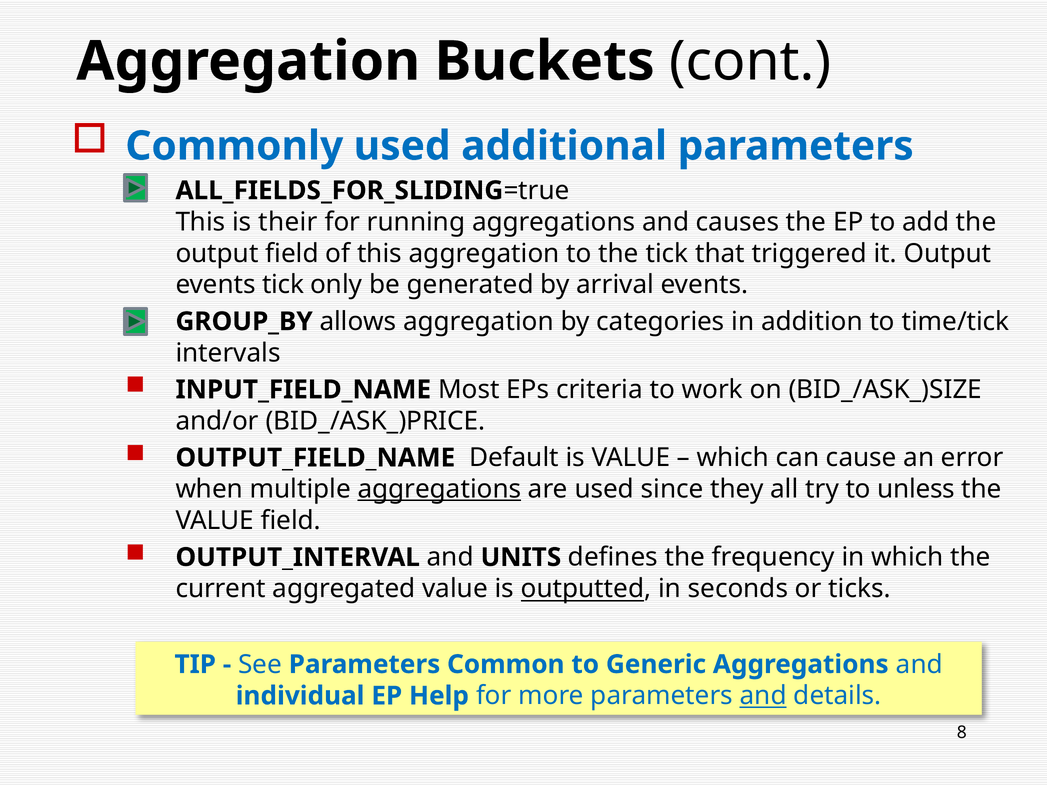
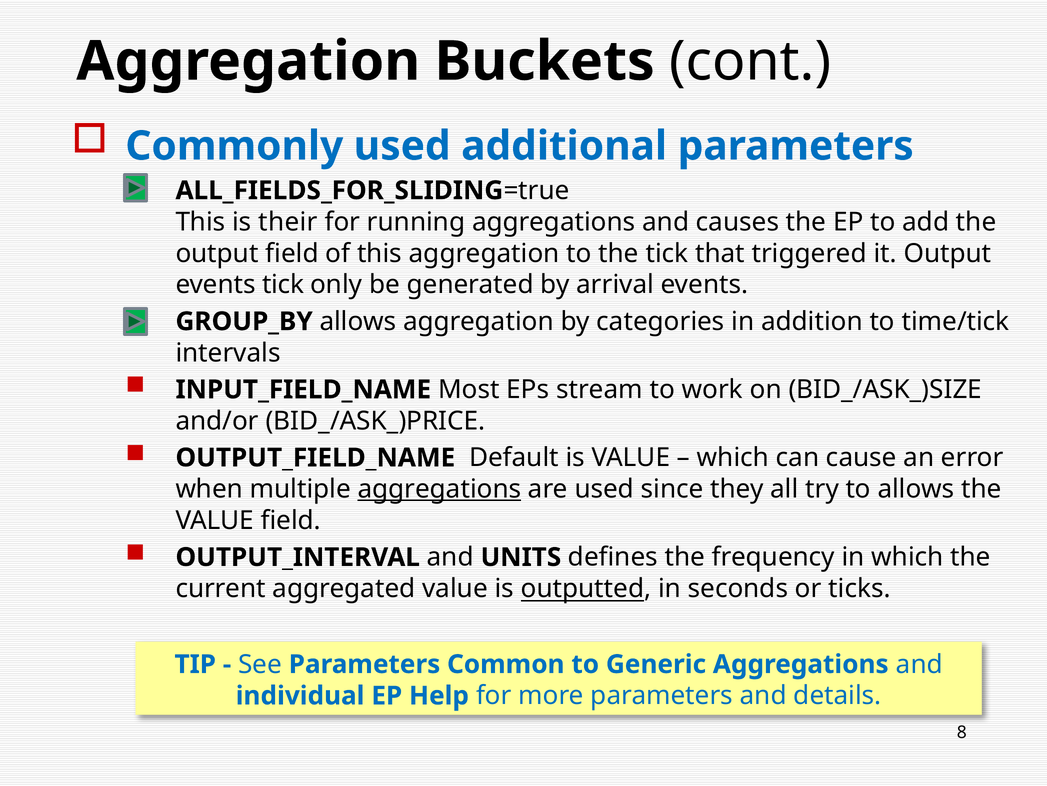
criteria: criteria -> stream (599, 389)
to unless: unless -> allows (916, 489)
and underline: present -> none (763, 695)
